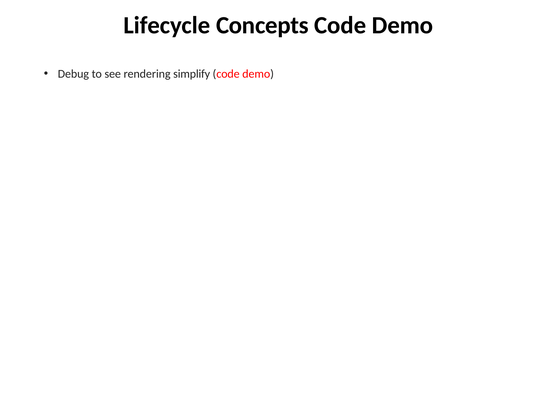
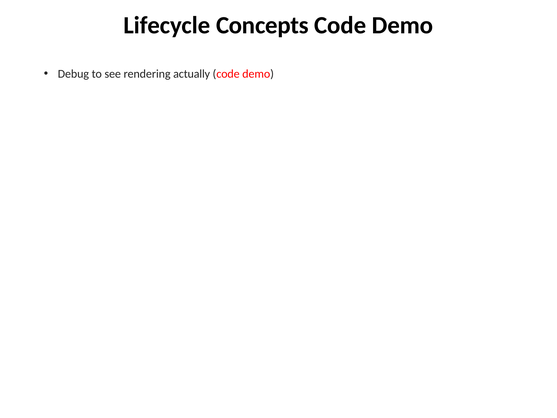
simplify: simplify -> actually (192, 74)
